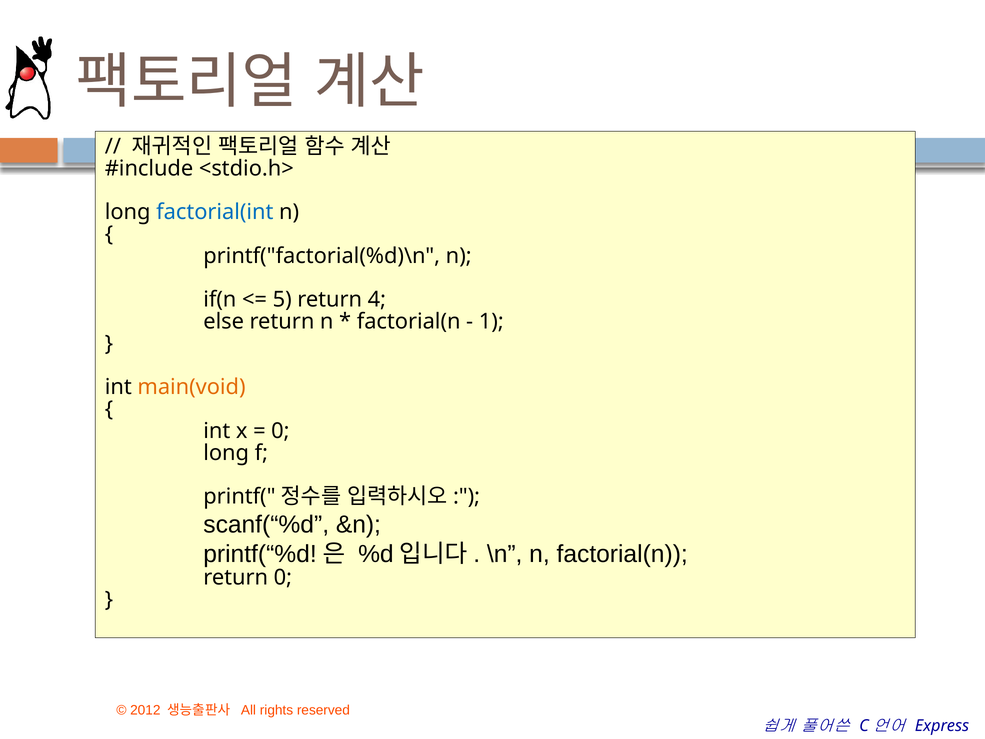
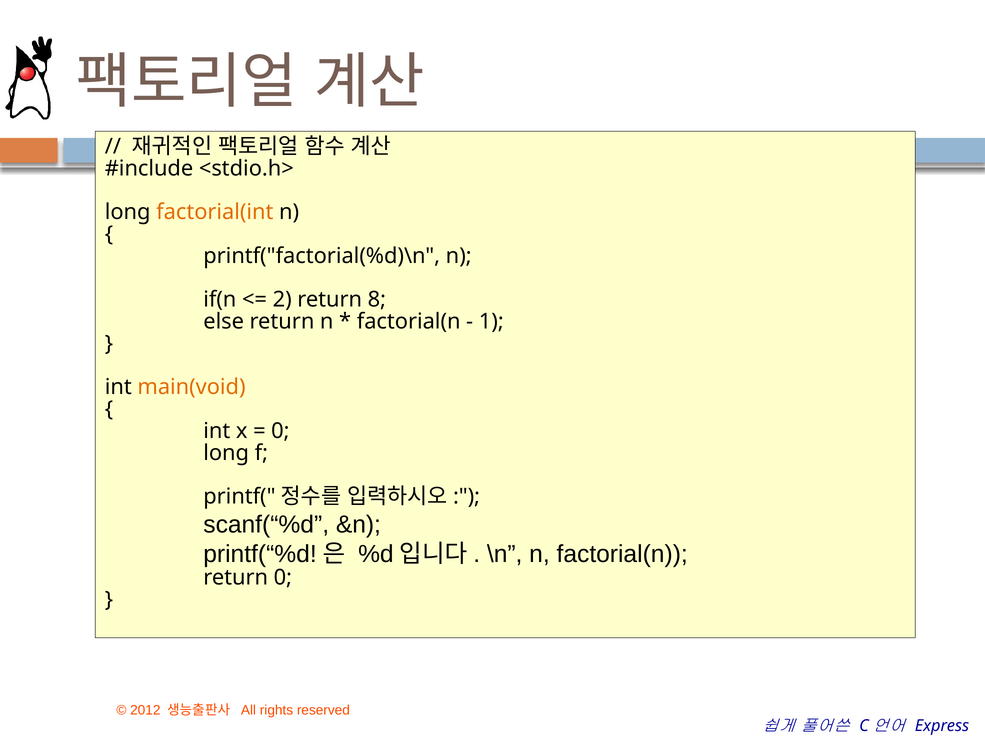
factorial(int colour: blue -> orange (215, 212)
5: 5 -> 2 (282, 300)
4: 4 -> 8 (377, 300)
